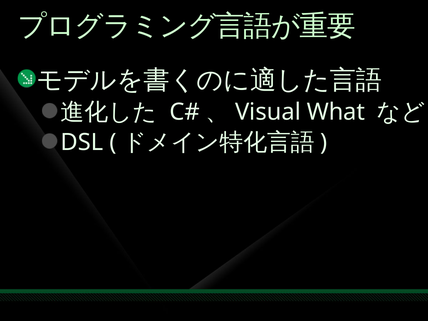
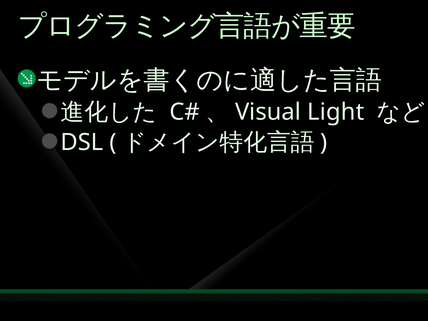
What: What -> Light (336, 112)
